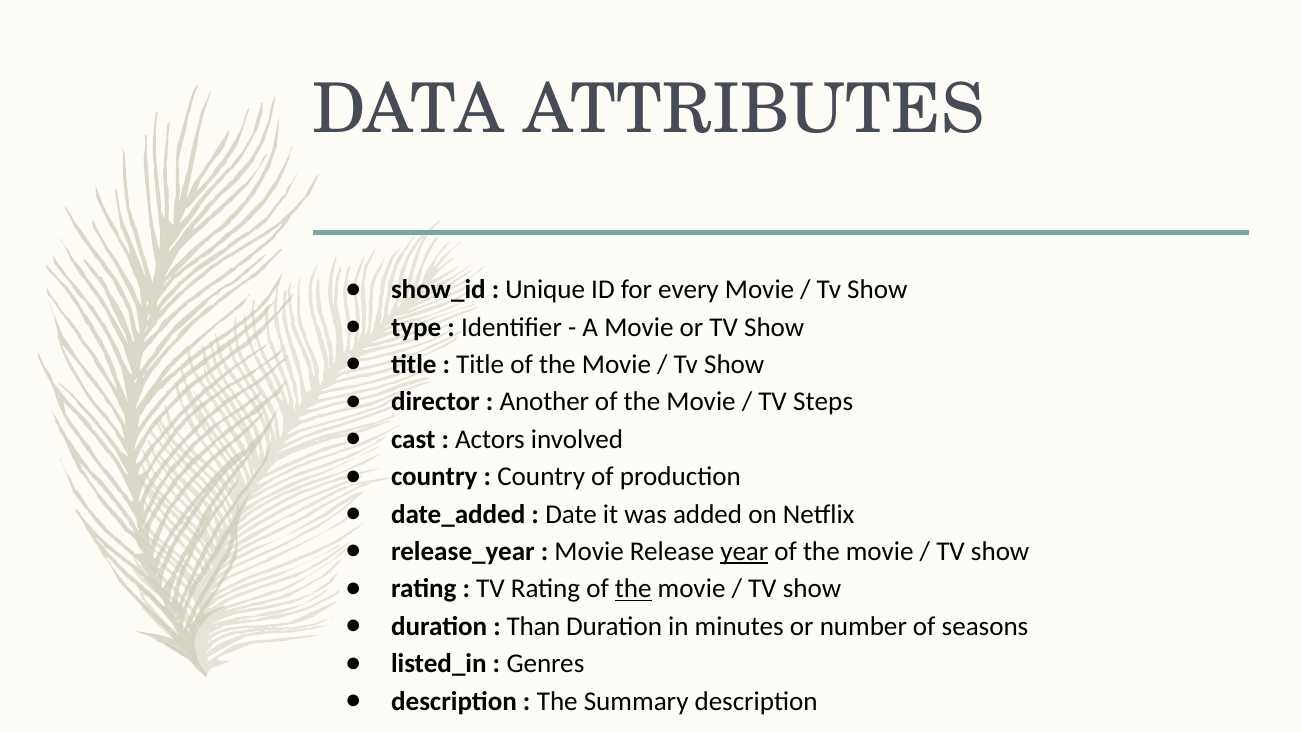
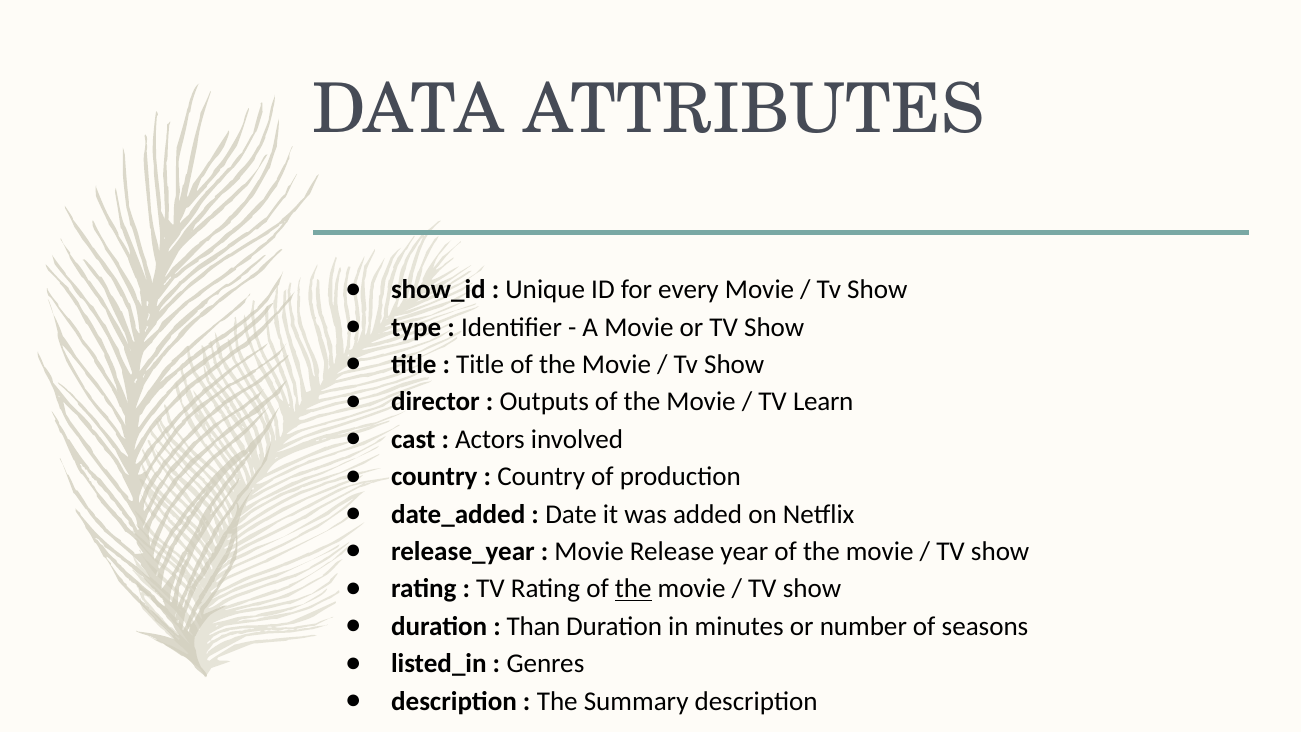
Another: Another -> Outputs (544, 402)
Steps: Steps -> Learn (823, 402)
year underline: present -> none (744, 551)
